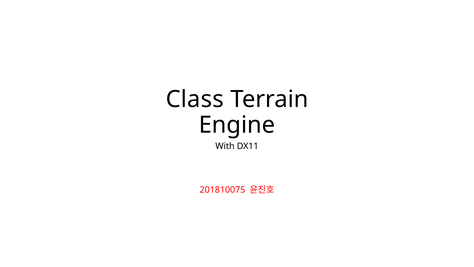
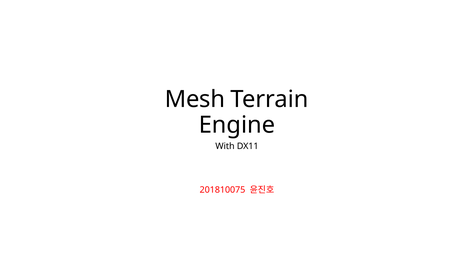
Class: Class -> Mesh (195, 99)
